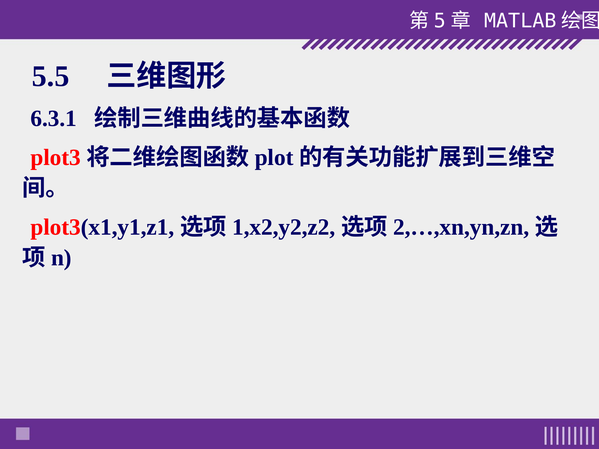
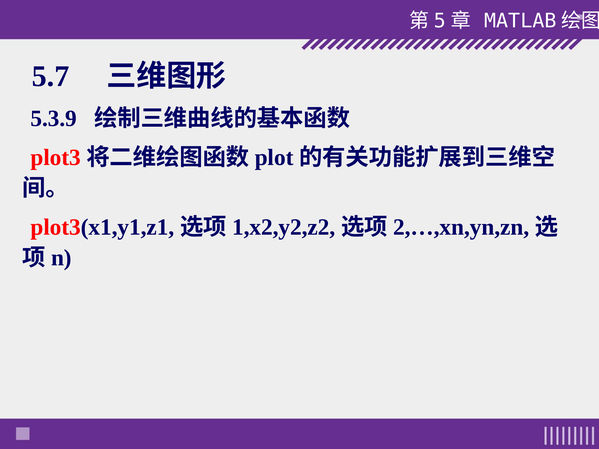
5.5: 5.5 -> 5.7 (51, 76)
6.3.1: 6.3.1 -> 5.3.9 (54, 119)
